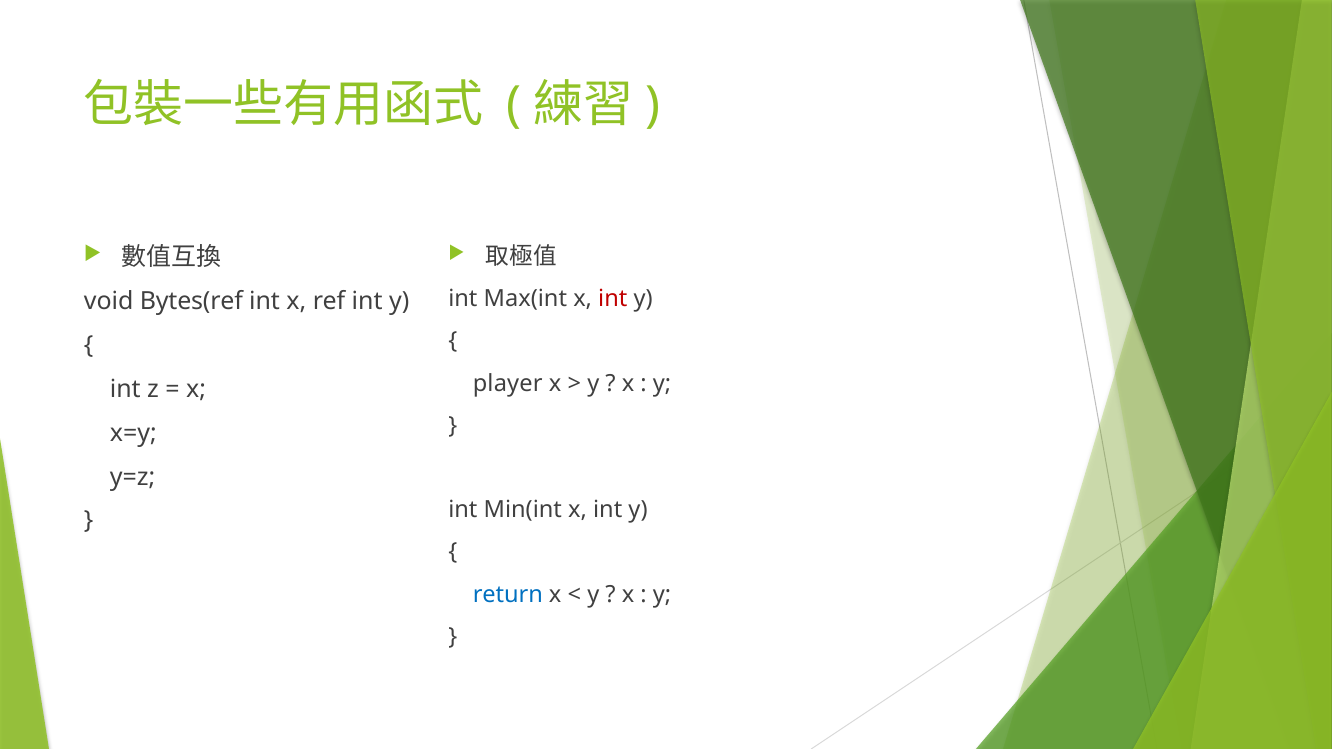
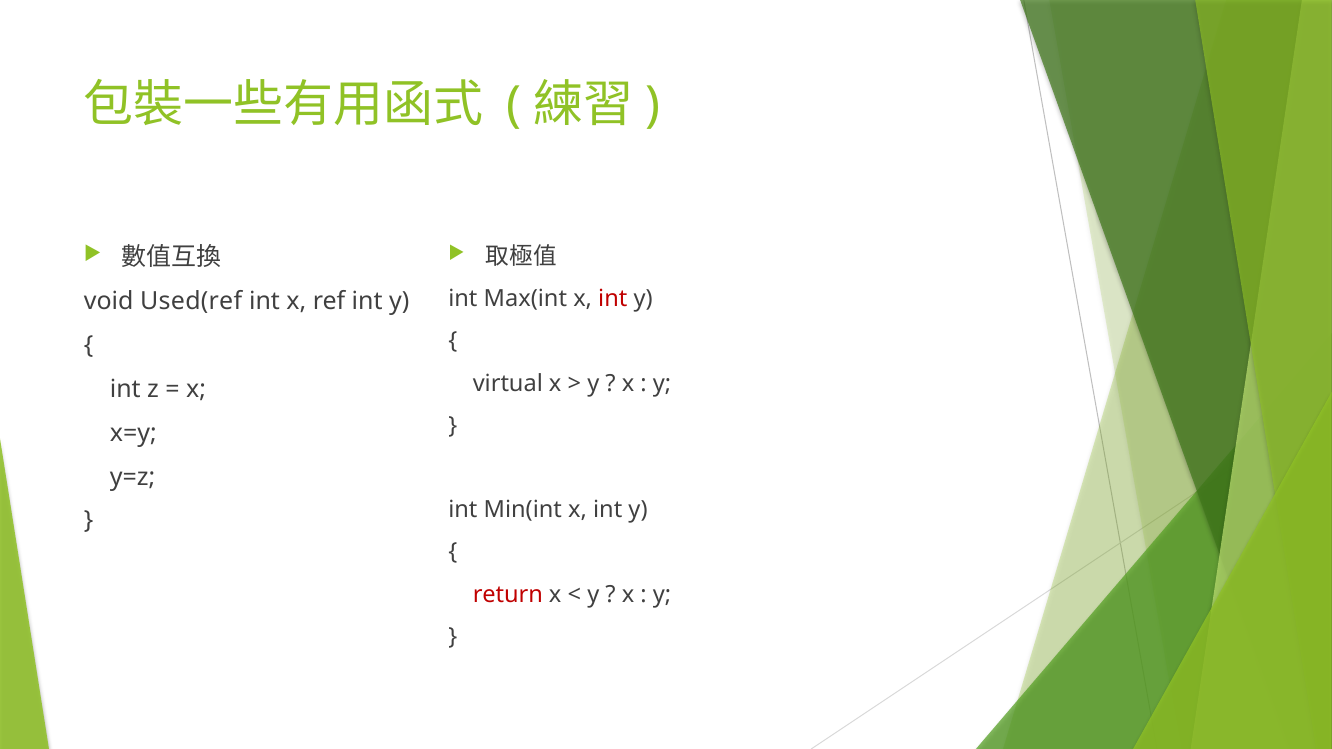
Bytes(ref: Bytes(ref -> Used(ref (191, 302)
player: player -> virtual (508, 383)
return colour: blue -> red (508, 594)
